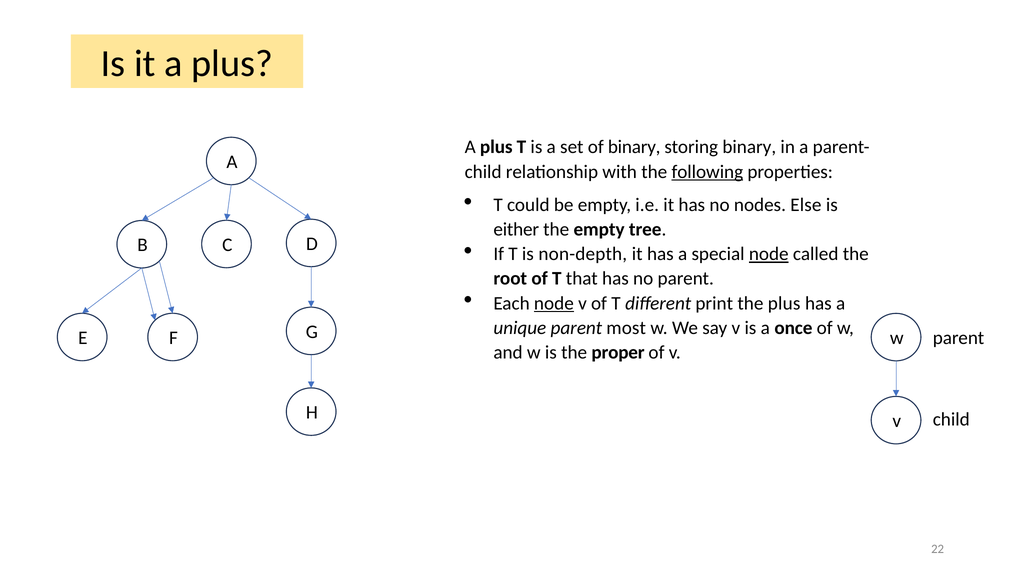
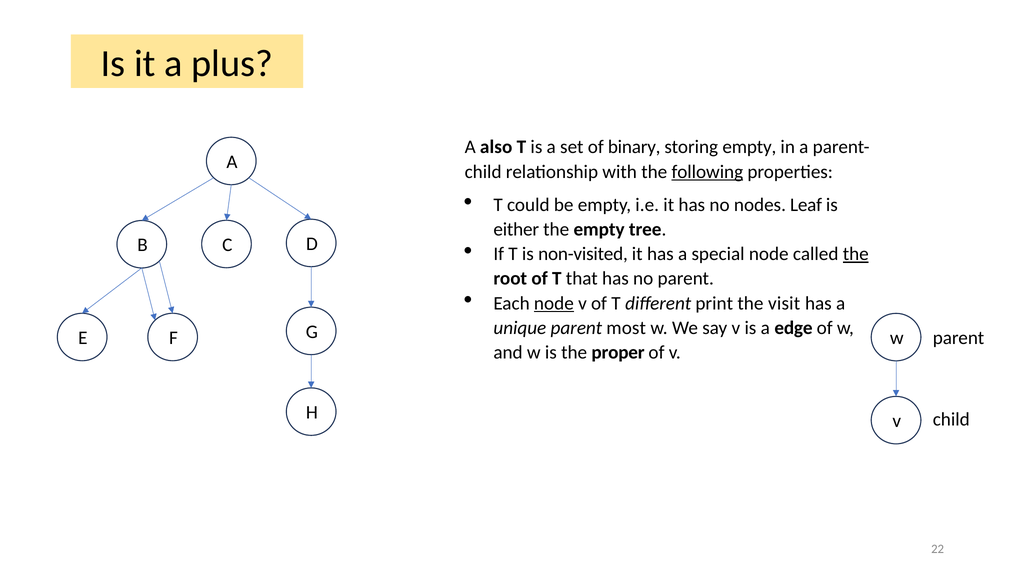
plus: plus -> also (496, 147)
storing binary: binary -> empty (749, 147)
Else: Else -> Leaf (806, 205)
non-depth: non-depth -> non-visited (583, 254)
node underline: present -> none (769, 254)
the underline: none -> present (856, 254)
the plus: plus -> visit (784, 303)
once: once -> edge (793, 328)
